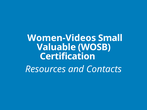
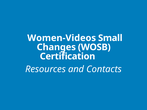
Valuable: Valuable -> Changes (56, 47)
